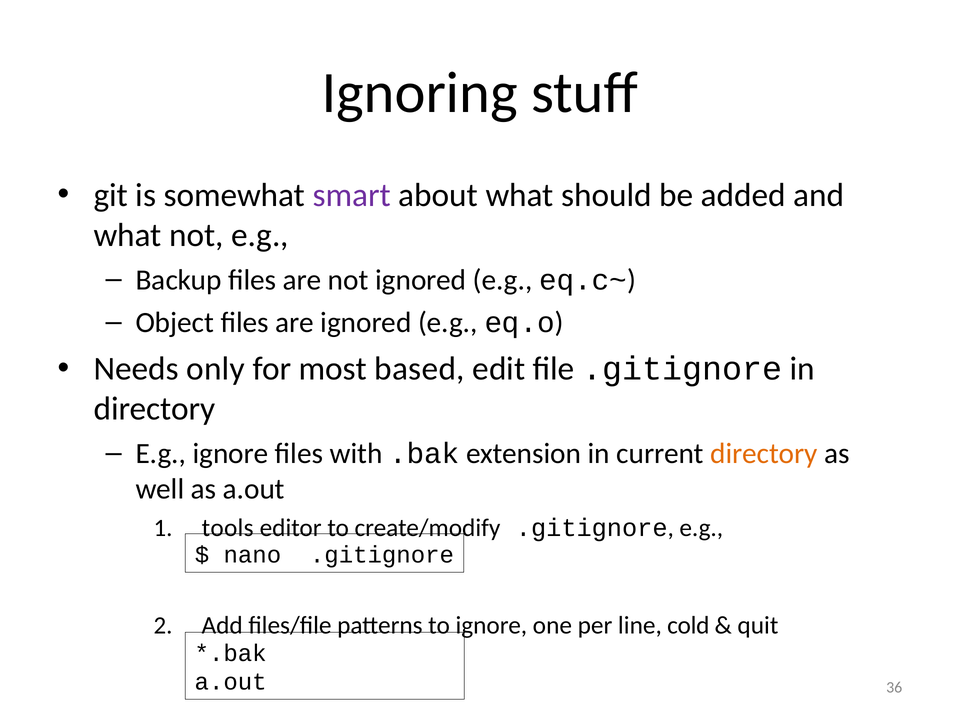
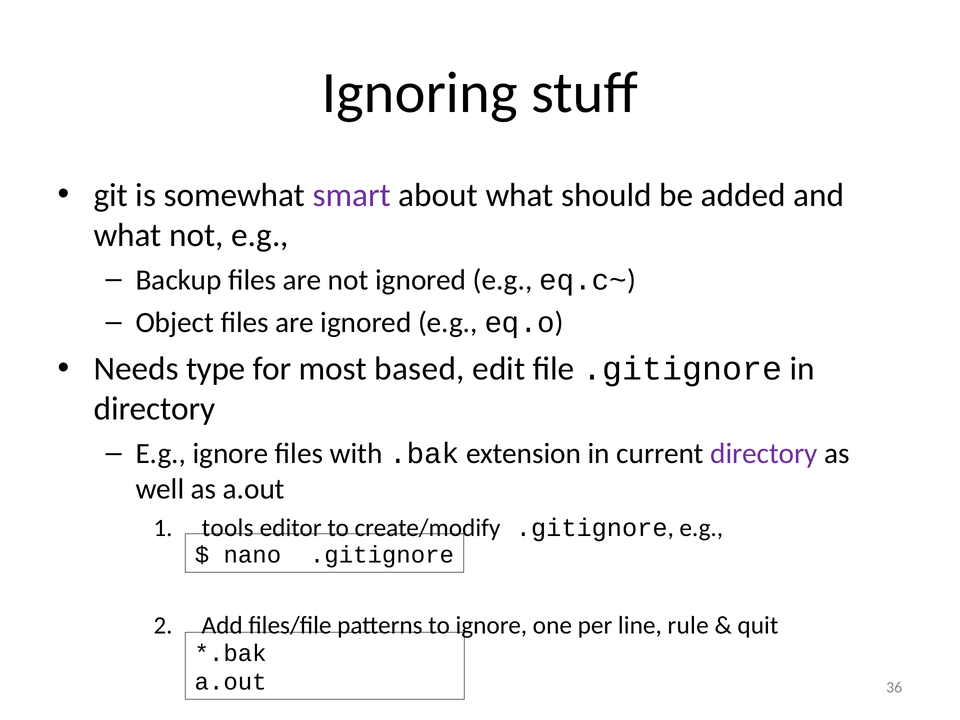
only: only -> type (216, 369)
directory colour: orange -> purple (764, 454)
cold: cold -> rule (688, 625)
